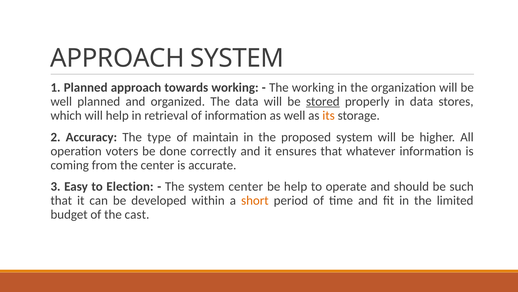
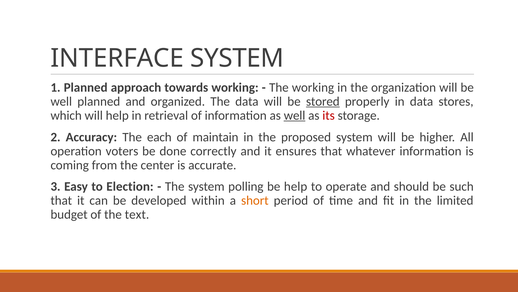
APPROACH: APPROACH -> INTERFACE (117, 58)
well underline: none -> present (295, 115)
its colour: orange -> red (329, 115)
type: type -> each (159, 137)
system center: center -> polling (246, 186)
cast: cast -> text (137, 214)
